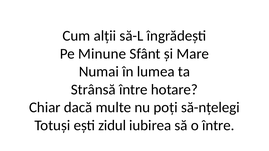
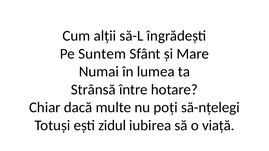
Minune: Minune -> Suntem (102, 54)
o între: între -> viață (218, 126)
